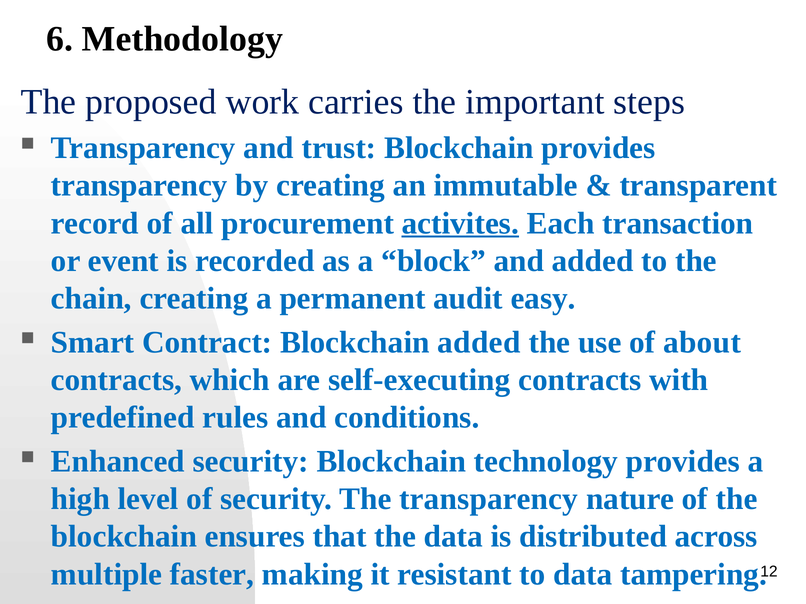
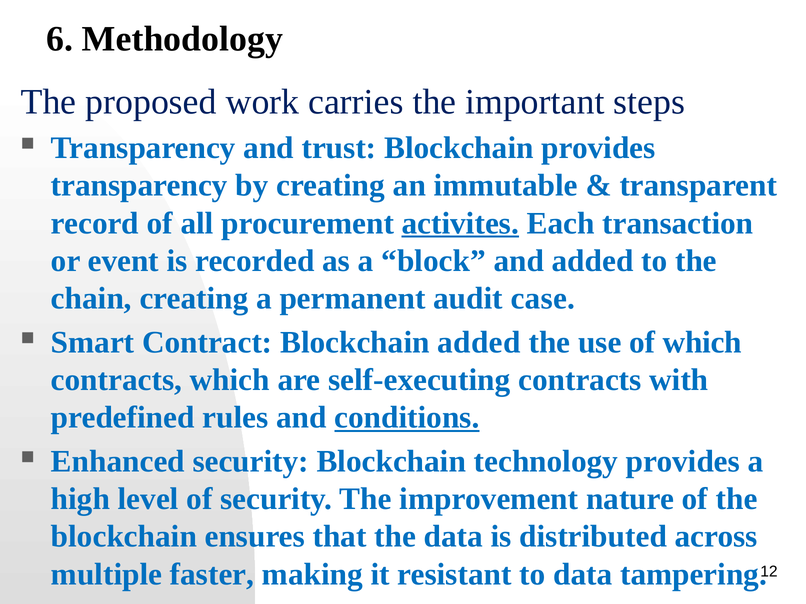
easy: easy -> case (543, 299)
of about: about -> which (702, 343)
conditions underline: none -> present (407, 418)
The transparency: transparency -> improvement (489, 499)
